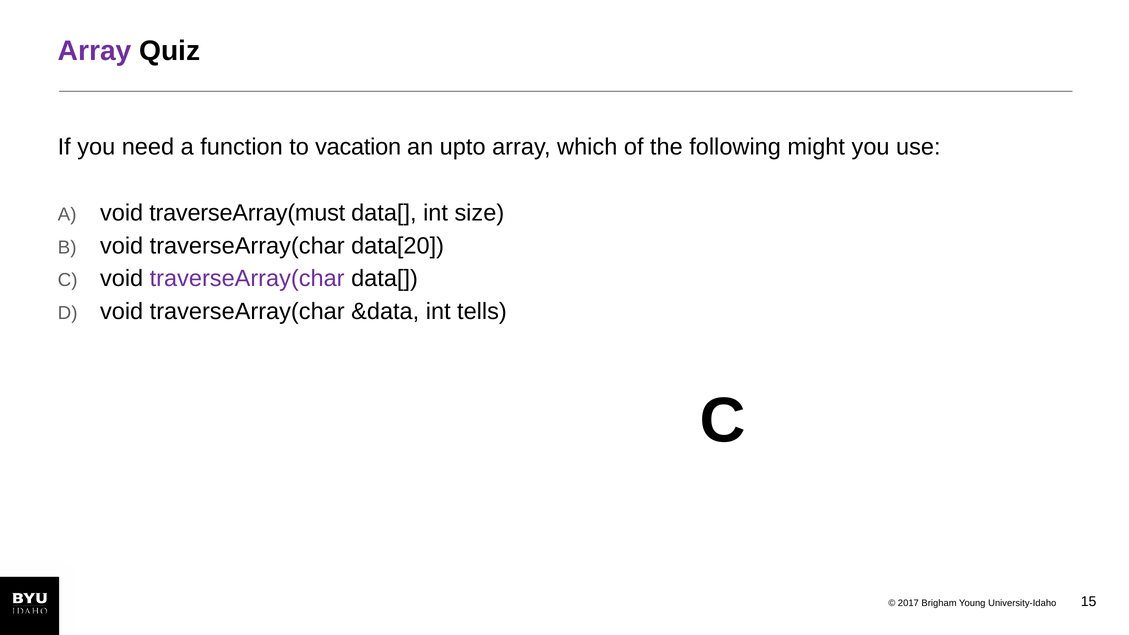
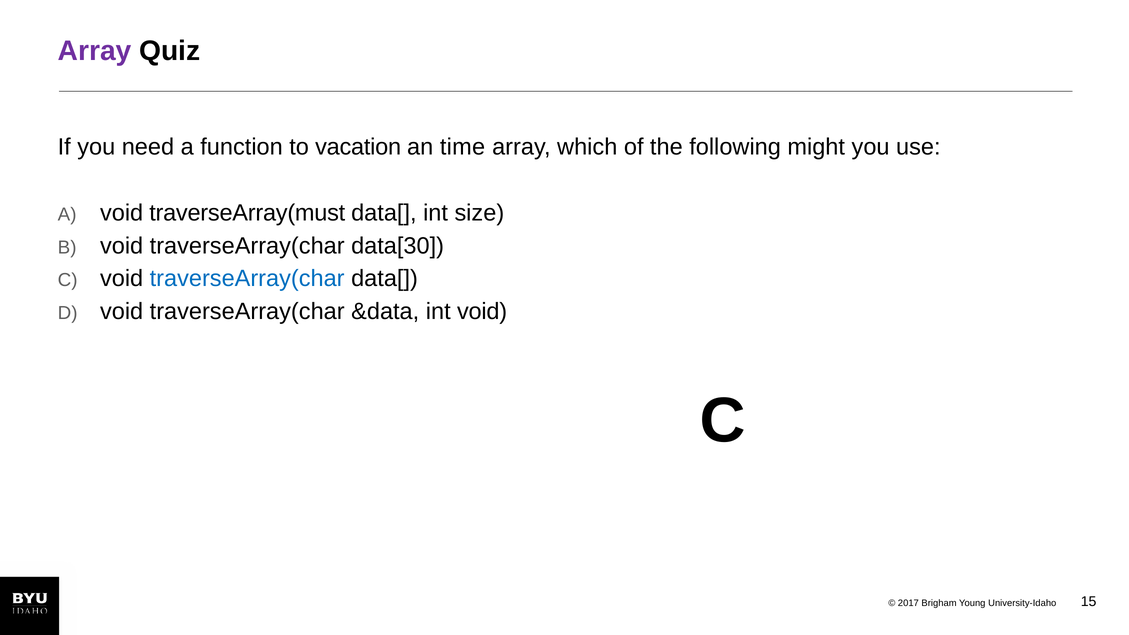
upto: upto -> time (463, 147)
data[20: data[20 -> data[30 (398, 246)
traverseArray(char colour: purple -> blue (247, 279)
int tells: tells -> void (482, 312)
